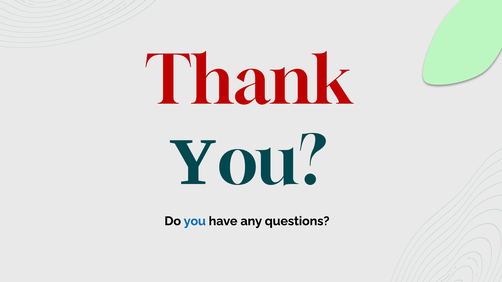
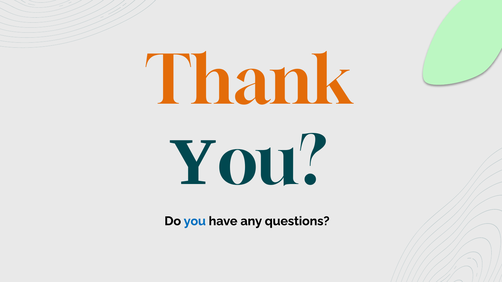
Thank colour: red -> orange (249, 82)
